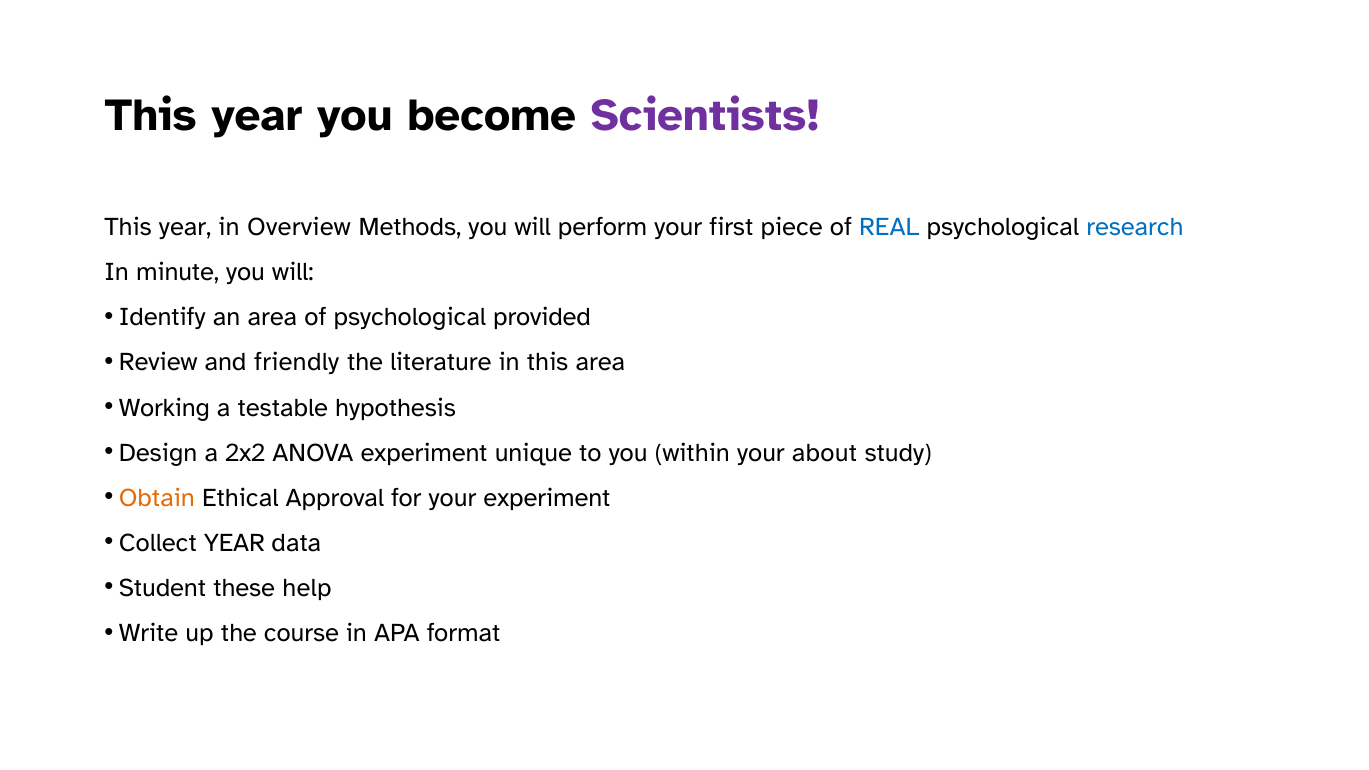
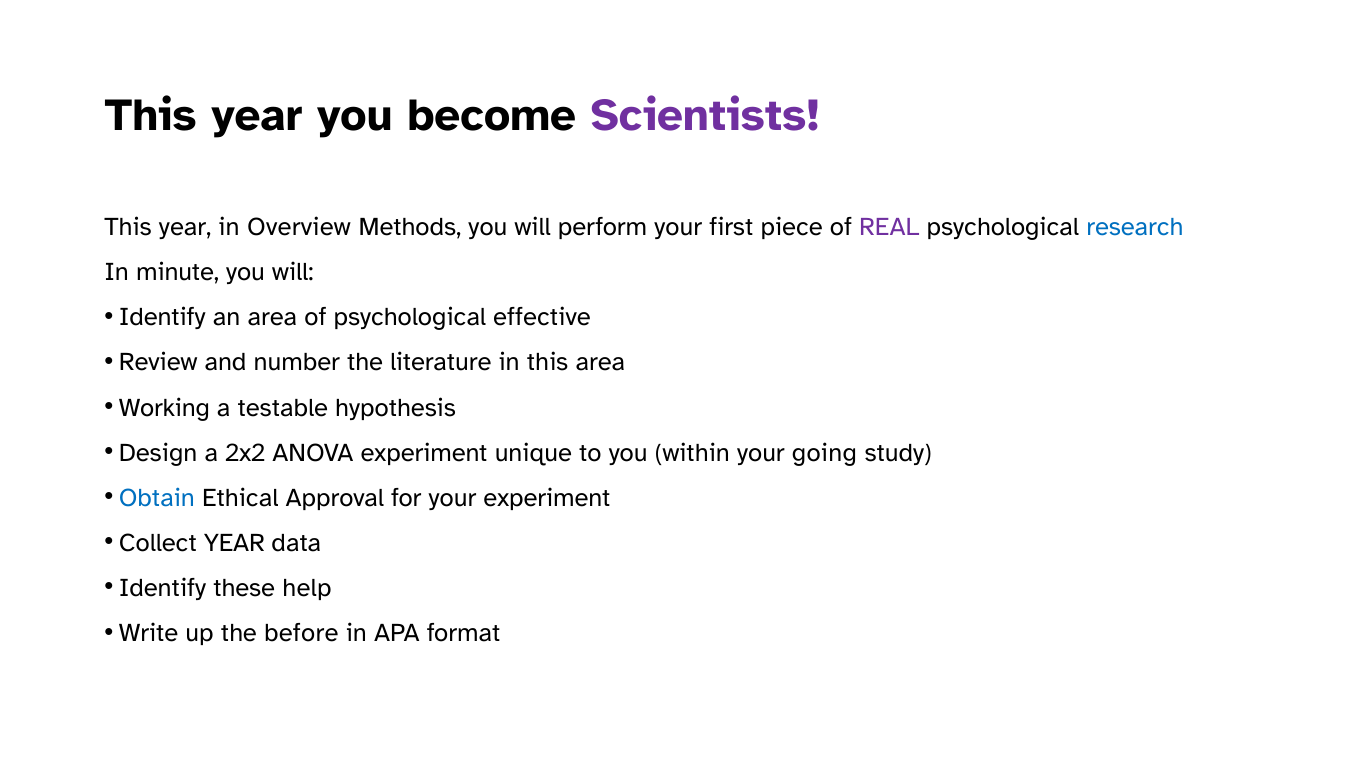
REAL colour: blue -> purple (889, 227)
provided: provided -> effective (542, 317)
friendly: friendly -> number (297, 363)
about: about -> going (824, 453)
Obtain colour: orange -> blue (157, 498)
Student: Student -> Identify (162, 588)
course: course -> before (301, 633)
